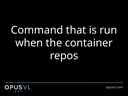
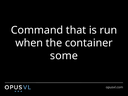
repos: repos -> some (64, 56)
